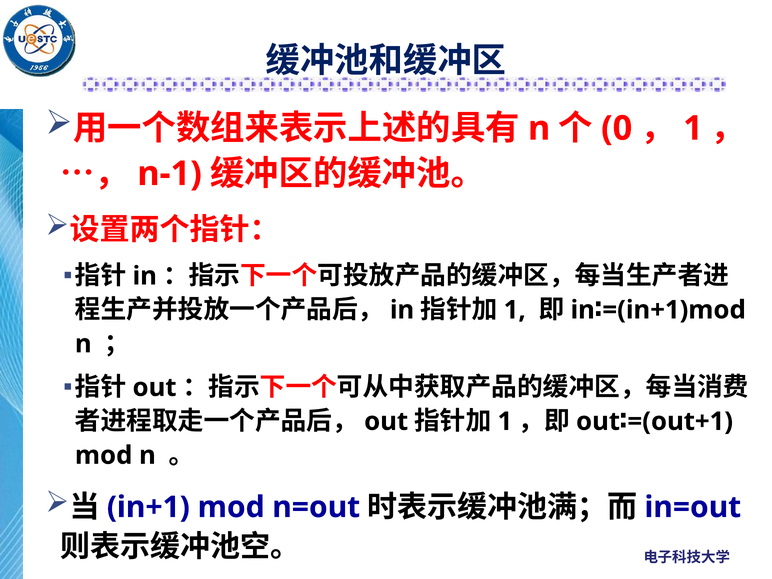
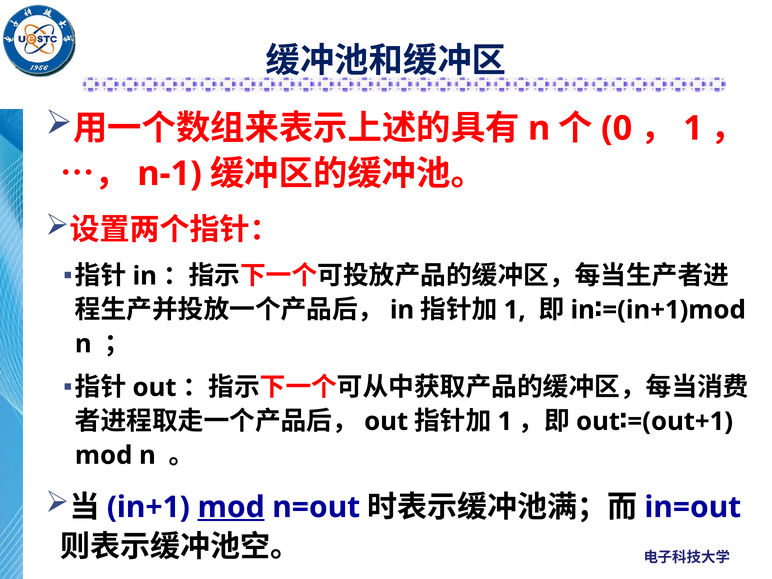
mod underline: none -> present (231, 507)
